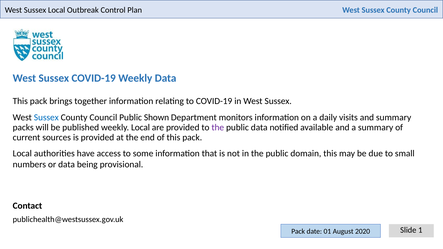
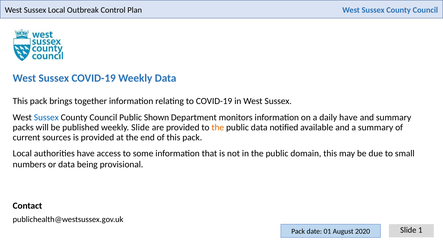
daily visits: visits -> have (348, 118)
weekly Local: Local -> Slide (140, 128)
the colour: purple -> orange (218, 128)
